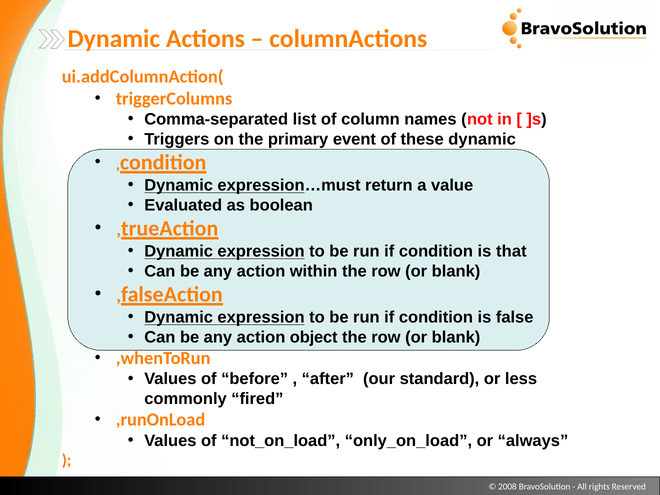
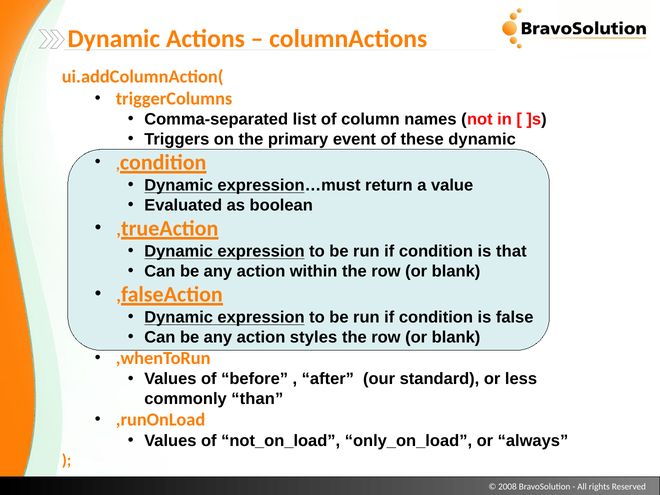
object: object -> styles (314, 337)
fired: fired -> than (257, 399)
